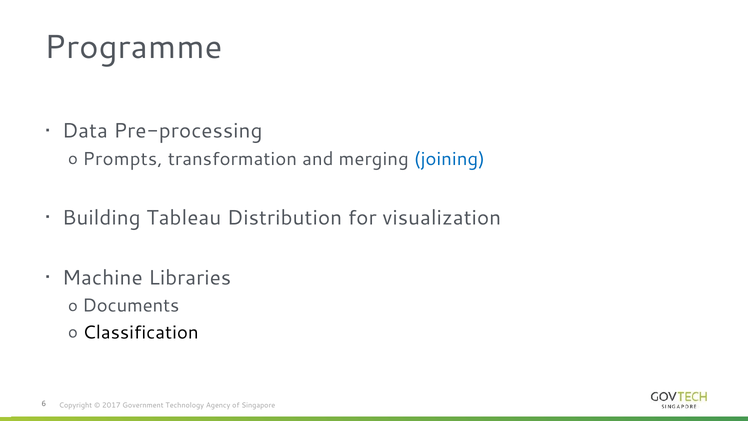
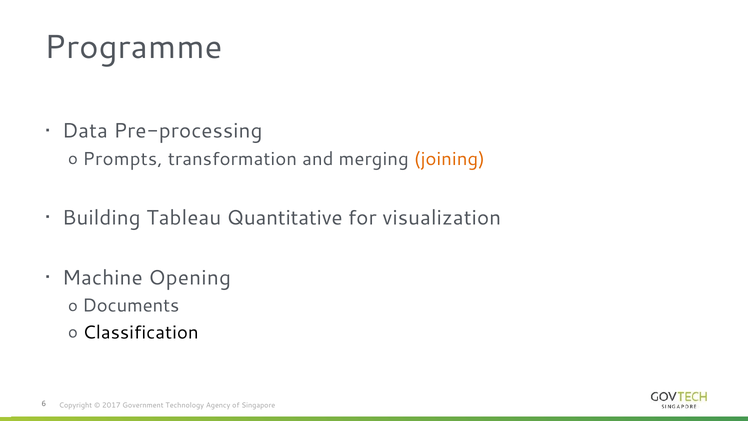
joining colour: blue -> orange (449, 159)
Distribution: Distribution -> Quantitative (285, 218)
Libraries: Libraries -> Opening (190, 278)
